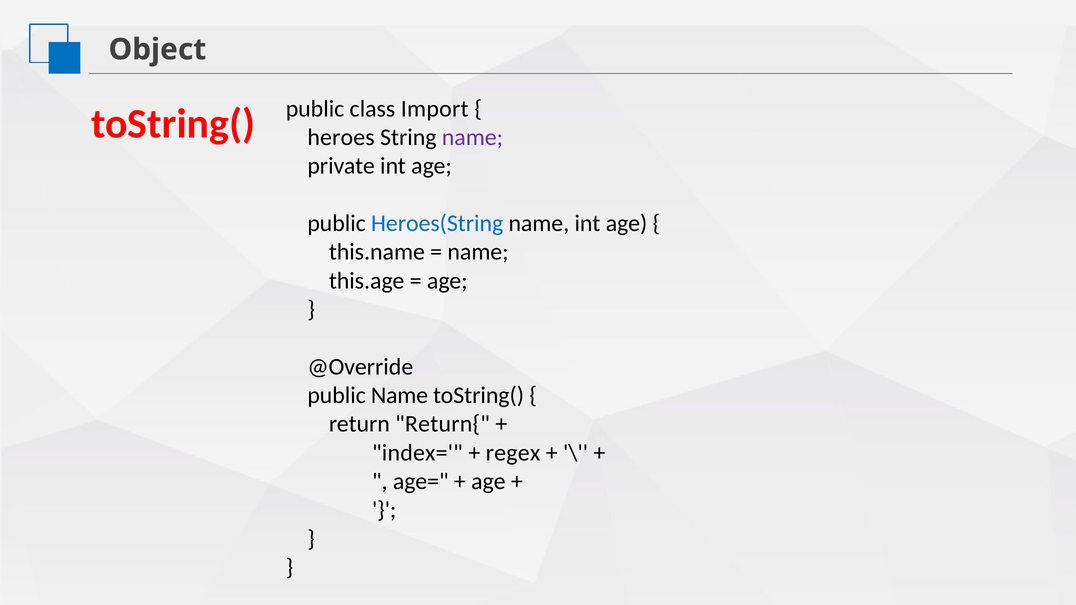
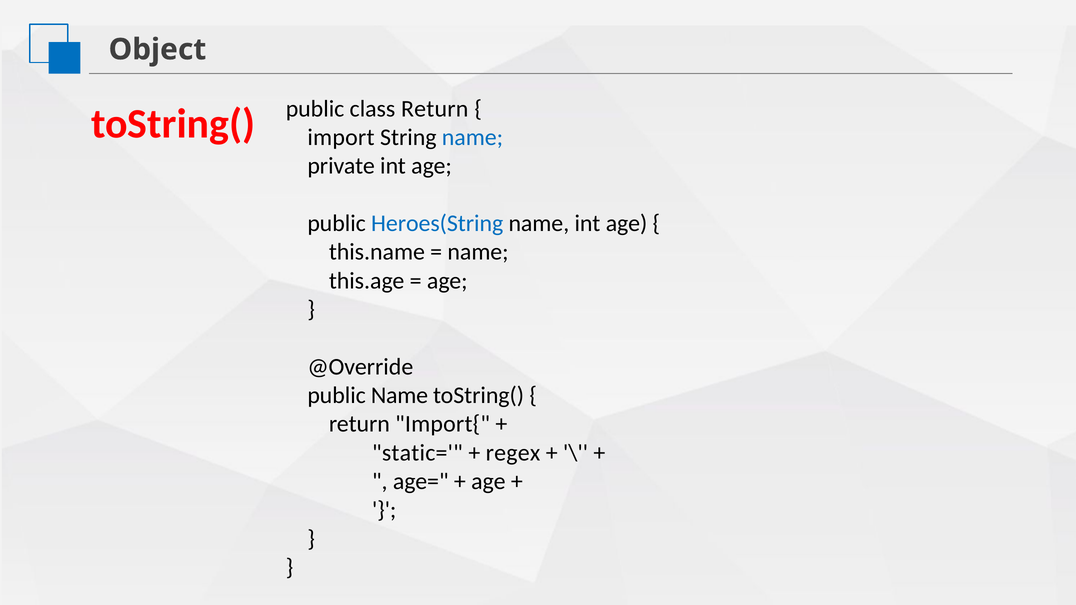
class Import: Import -> Return (435, 109)
heroes: heroes -> import (341, 137)
name colour: purple -> blue (472, 137)
Return{: Return{ -> Import{ (443, 424)
index=: index= -> static= (417, 453)
